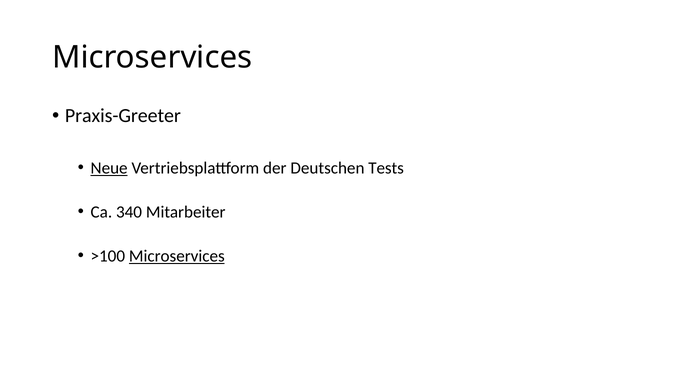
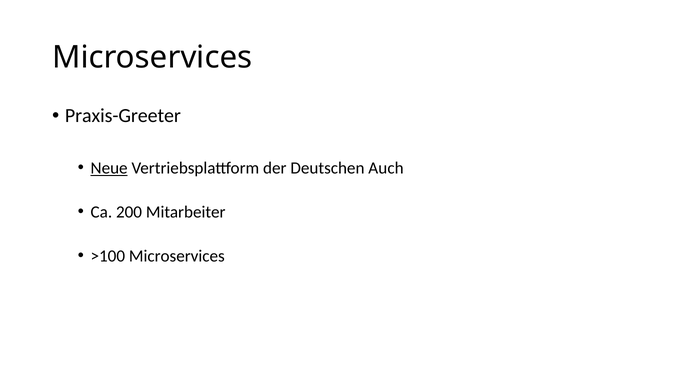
Tests: Tests -> Auch (386, 168)
340: 340 -> 200 (129, 212)
Microservices underline: present -> none (177, 256)
